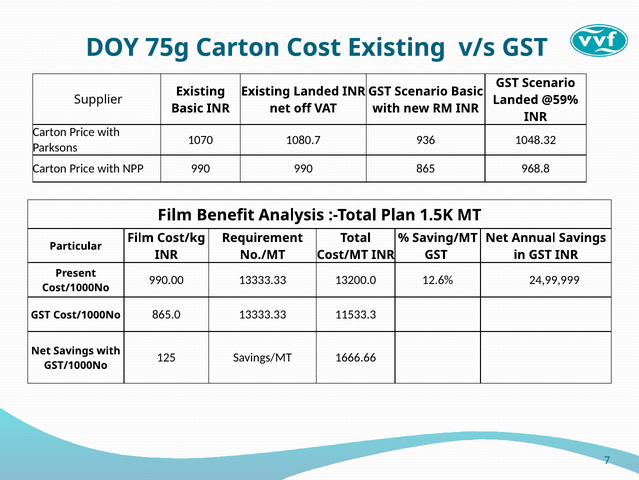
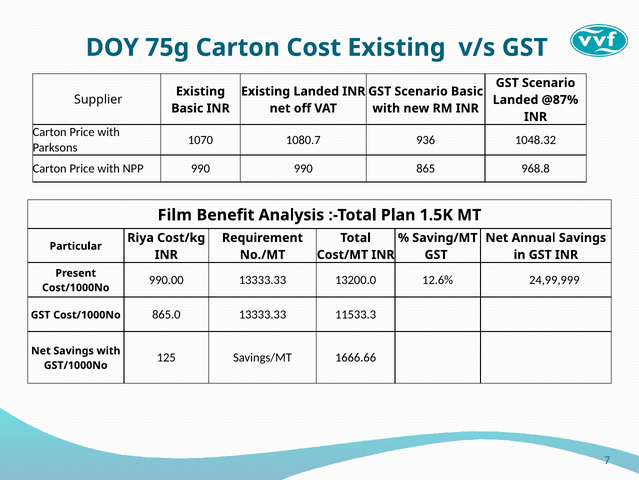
@59%: @59% -> @87% (560, 100)
Film: Film -> Riya (141, 237)
